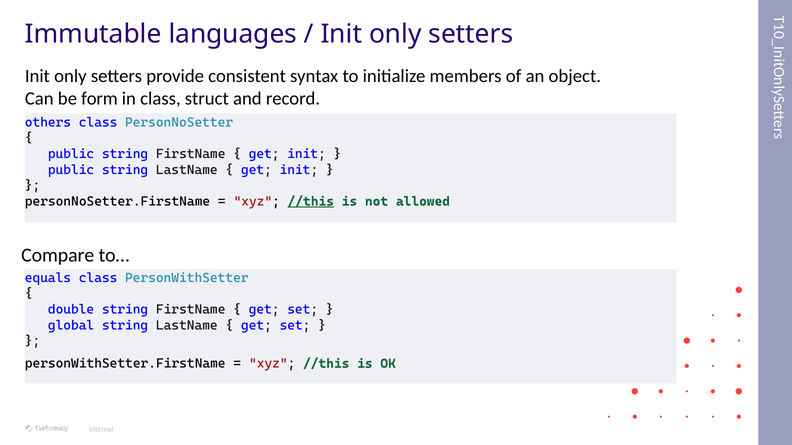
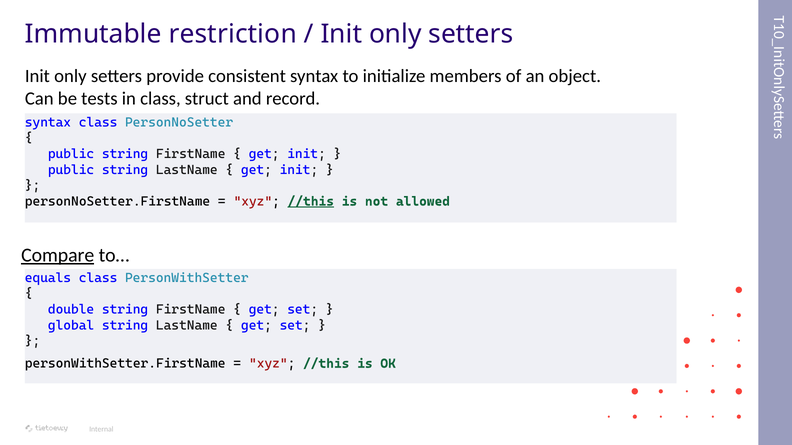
languages: languages -> restriction (233, 34)
form: form -> tests (99, 99)
others: others -> syntax (48, 122)
Compare underline: none -> present (58, 256)
